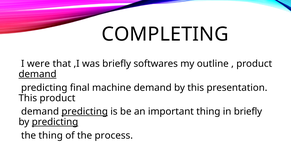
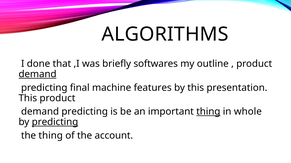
COMPLETING: COMPLETING -> ALGORITHMS (165, 34)
were: were -> done (38, 64)
machine demand: demand -> features (153, 88)
predicting underline: present -> none (85, 112)
thing underline: none -> present (208, 112)
in briefly: briefly -> whole (248, 112)
process: process -> account (114, 136)
